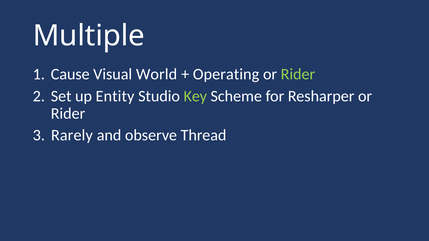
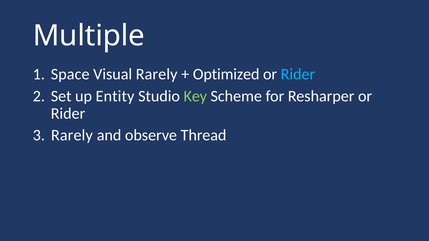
Cause: Cause -> Space (70, 74)
Visual World: World -> Rarely (157, 74)
Operating: Operating -> Optimized (226, 74)
Rider colour: light green -> light blue (298, 74)
